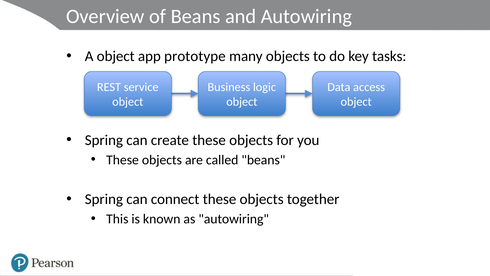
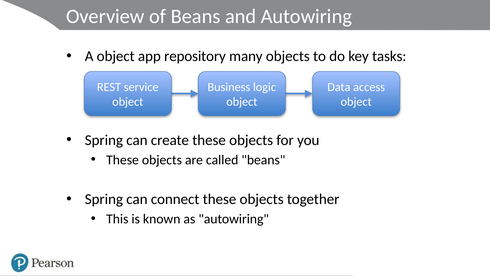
prototype: prototype -> repository (195, 56)
